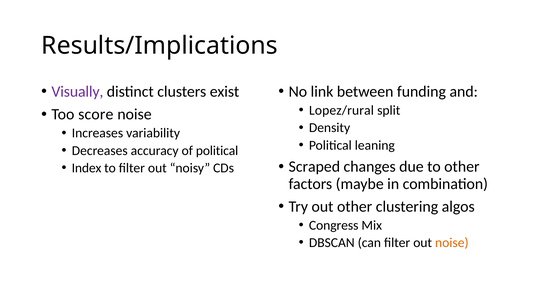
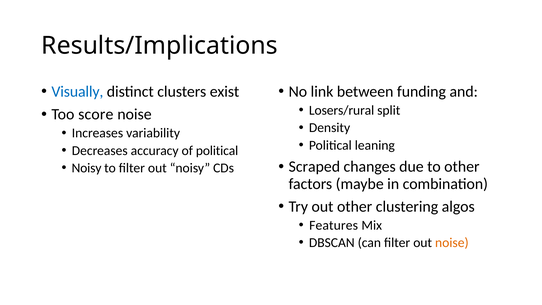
Visually colour: purple -> blue (77, 92)
Lopez/rural: Lopez/rural -> Losers/rural (342, 110)
Index: Index -> Noisy (87, 168)
Congress: Congress -> Features (334, 225)
